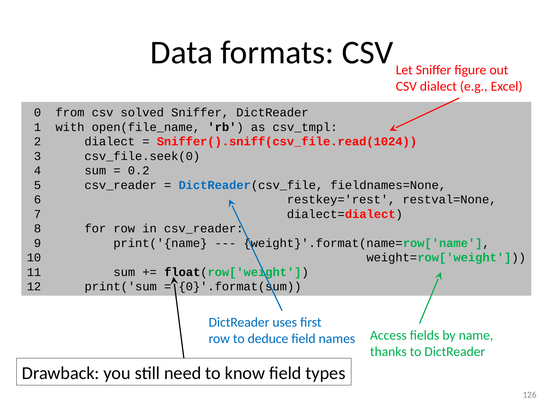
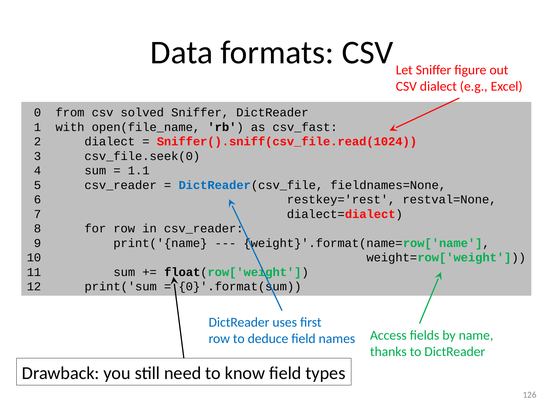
csv_tmpl: csv_tmpl -> csv_fast (305, 127)
0.2: 0.2 -> 1.1 (139, 171)
